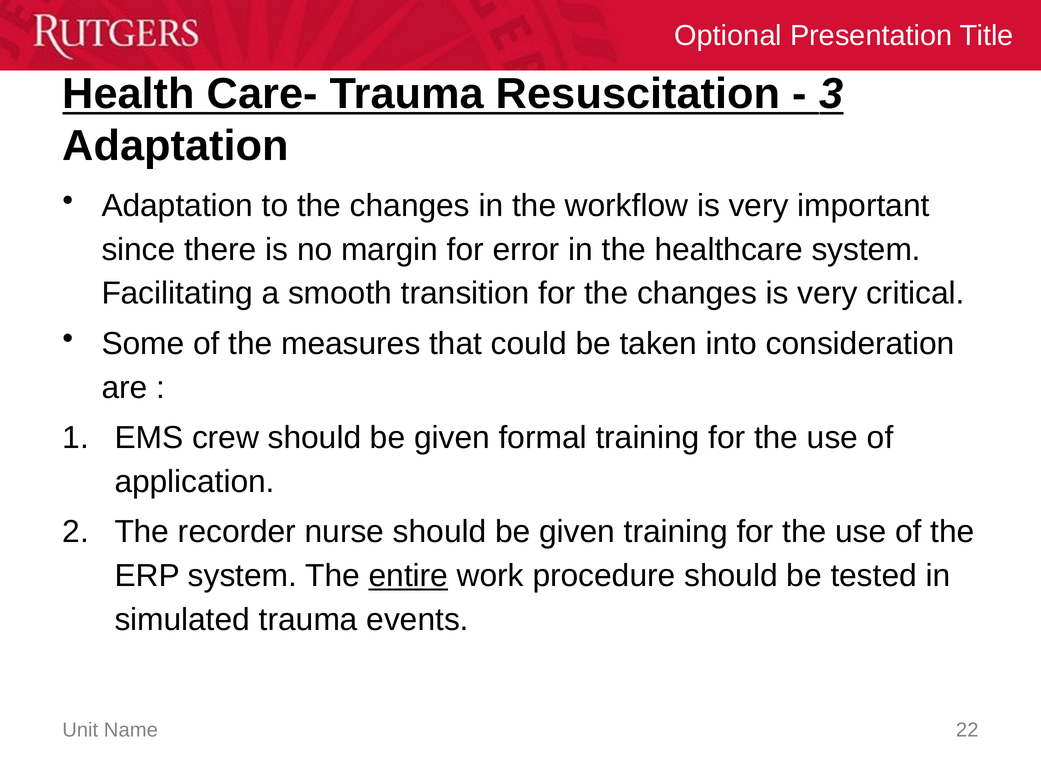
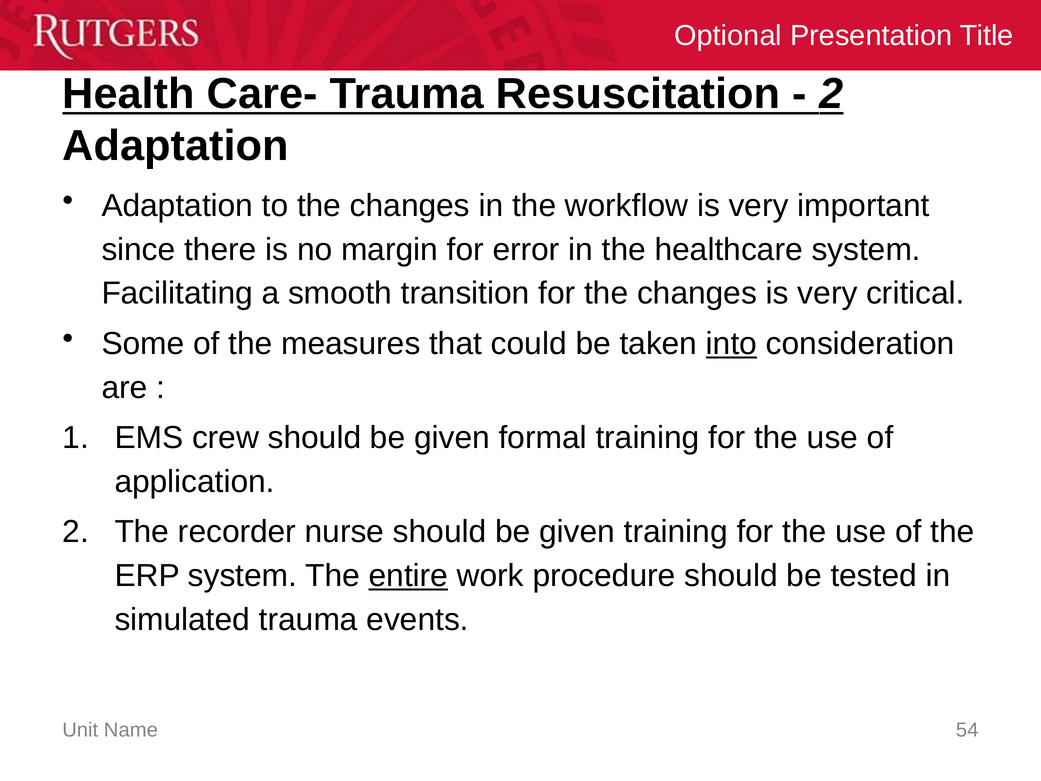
3: 3 -> 2 (831, 94)
into underline: none -> present (732, 344)
22: 22 -> 54 (967, 730)
